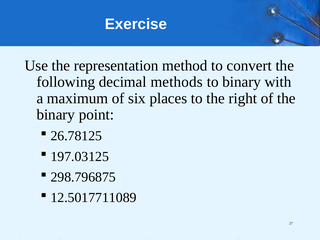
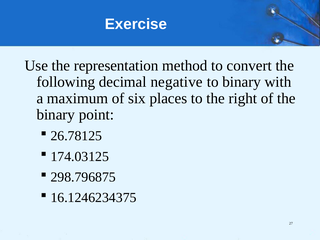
methods: methods -> negative (177, 82)
197.03125: 197.03125 -> 174.03125 (80, 156)
12.5017711089: 12.5017711089 -> 16.1246234375 (94, 198)
